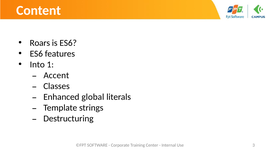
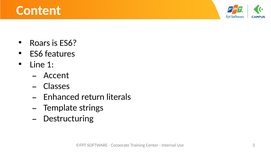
Into: Into -> Line (37, 65)
global: global -> return (93, 97)
